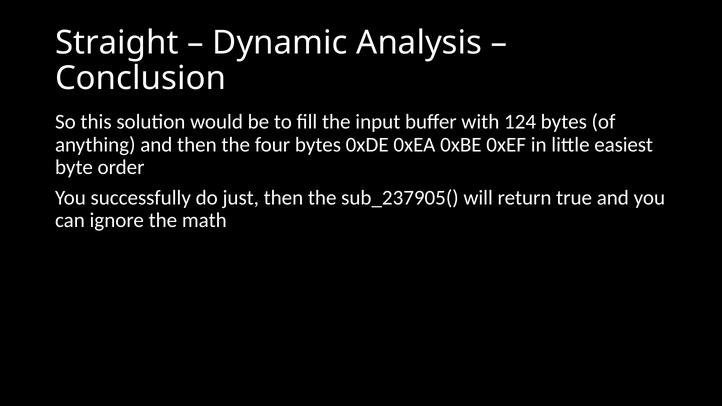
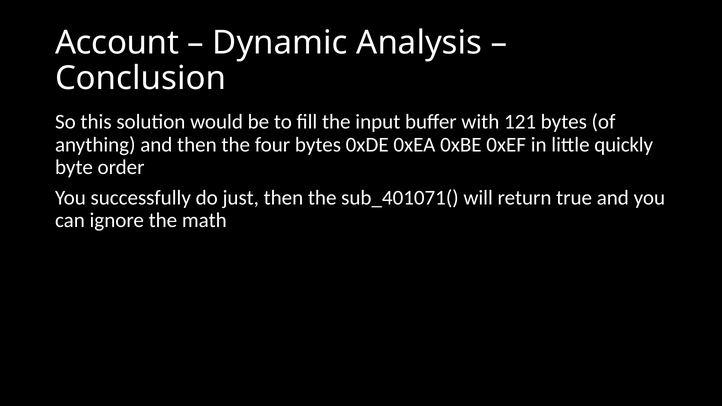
Straight: Straight -> Account (117, 43)
124: 124 -> 121 (520, 122)
easiest: easiest -> quickly (624, 145)
sub_237905(: sub_237905( -> sub_401071( (400, 198)
